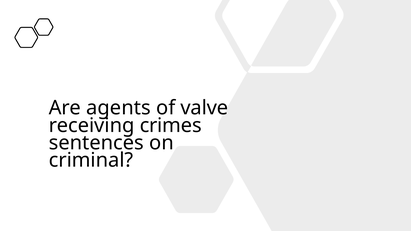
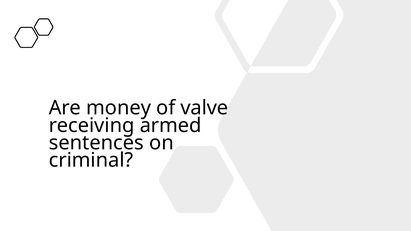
agents: agents -> money (119, 108)
crimes: crimes -> armed (171, 125)
